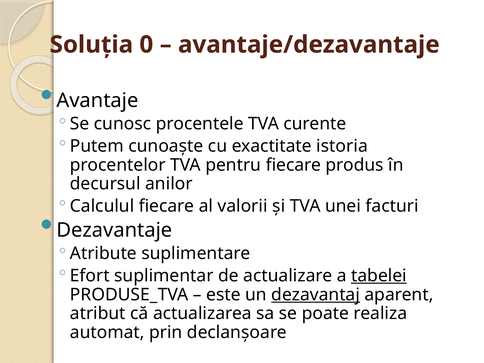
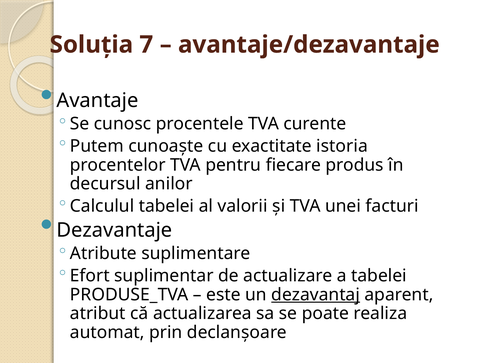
0: 0 -> 7 (146, 45)
Calculul fiecare: fiecare -> tabelei (166, 206)
tabelei underline: present -> none (379, 276)
